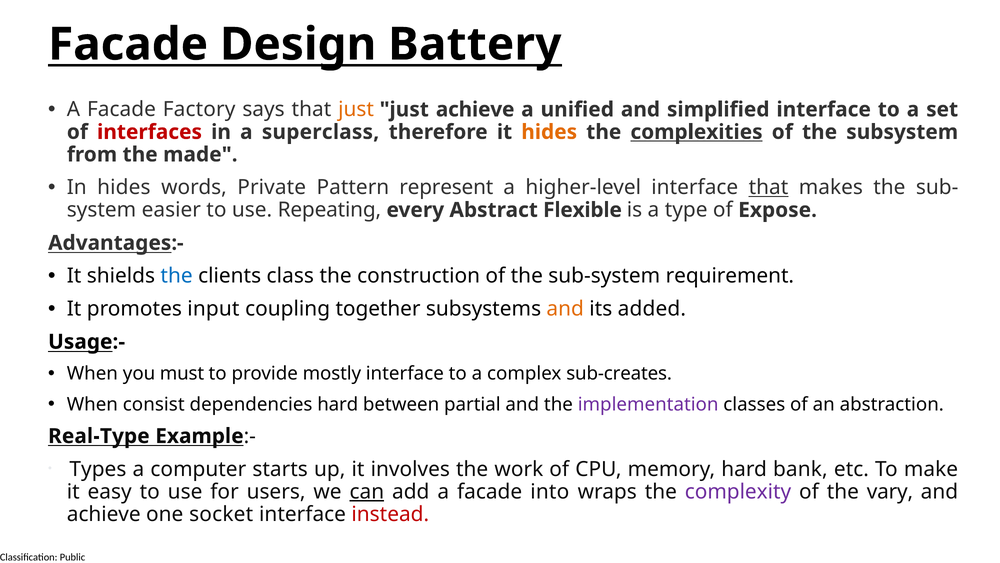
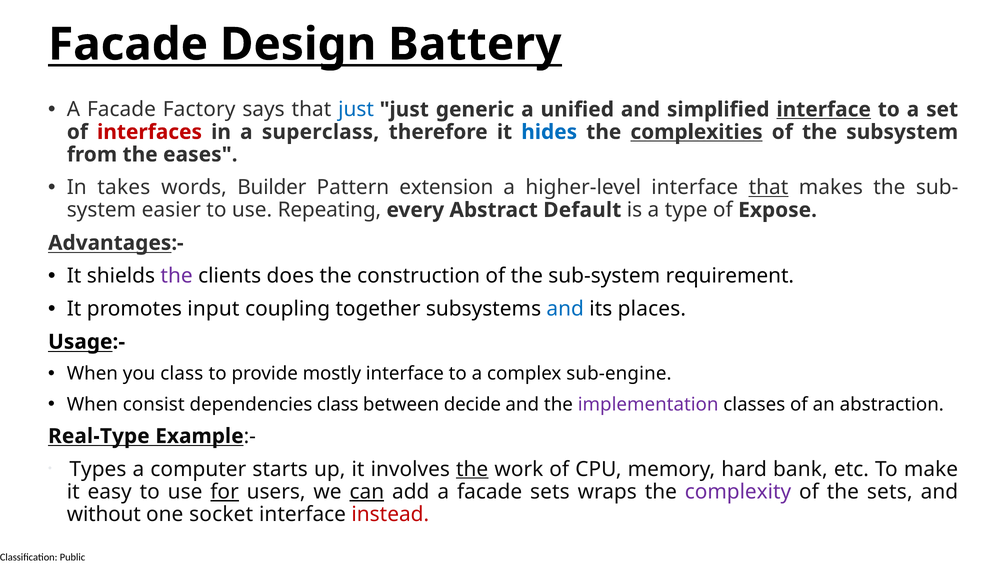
just colour: orange -> blue (356, 109)
just achieve: achieve -> generic (475, 109)
interface underline: none -> present (824, 109)
hides colour: orange -> blue (549, 132)
made: made -> eases (200, 154)
In hides: hides -> takes (124, 187)
Private: Private -> Builder (272, 187)
represent: represent -> extension (446, 187)
Flexible: Flexible -> Default (582, 210)
the colour: blue -> purple (177, 276)
class: class -> does (290, 276)
and colour: orange -> blue (565, 309)
added: added -> places (652, 309)
you must: must -> class (182, 373)
sub-creates: sub-creates -> sub-engine (619, 373)
dependencies hard: hard -> class (338, 404)
partial: partial -> decide (472, 404)
the underline: none -> present (472, 469)
for underline: none -> present (225, 491)
facade into: into -> sets (550, 491)
the vary: vary -> sets (890, 491)
achieve: achieve -> without (104, 514)
